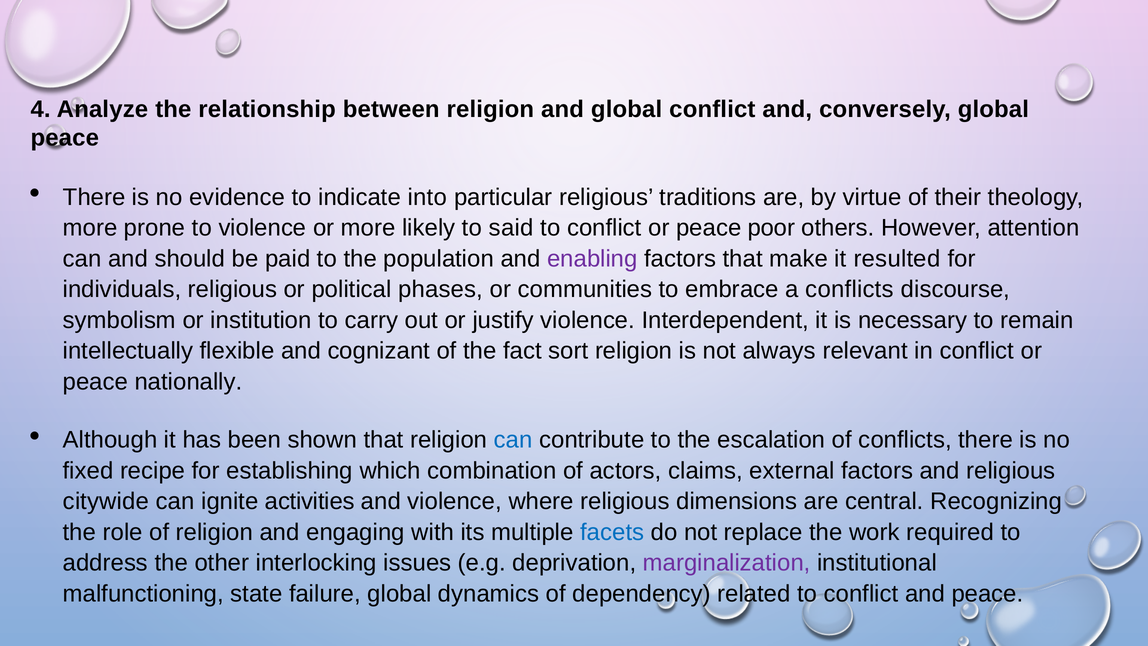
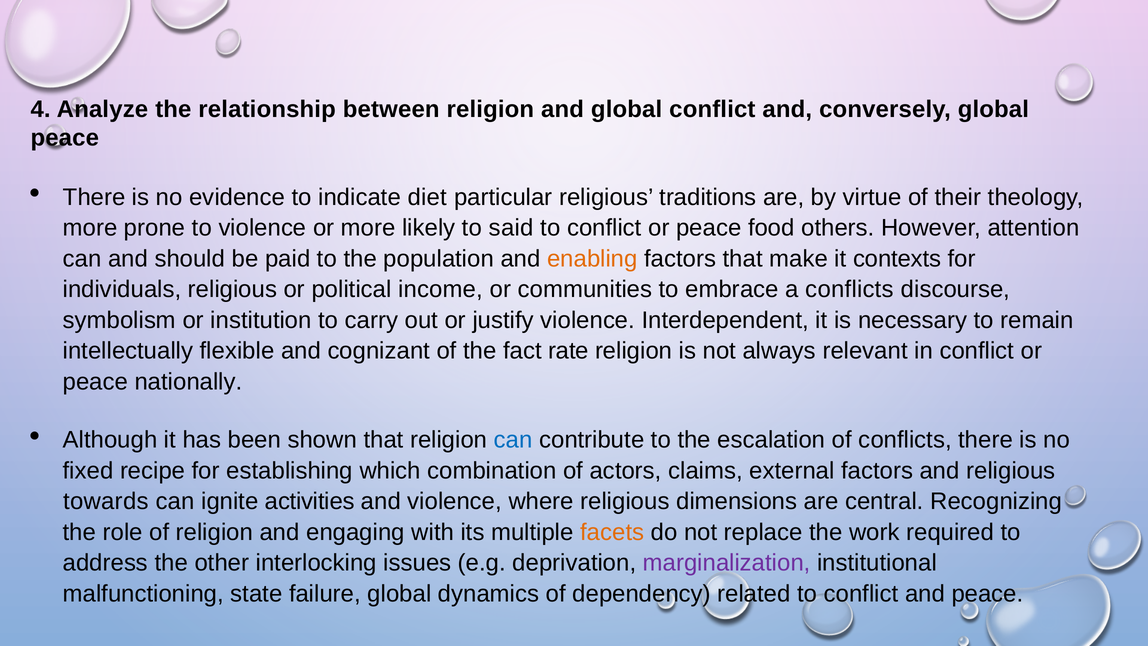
into: into -> diet (427, 197)
poor: poor -> food (771, 228)
enabling colour: purple -> orange (592, 259)
resulted: resulted -> contexts (897, 259)
phases: phases -> income (441, 289)
sort: sort -> rate (569, 351)
citywide: citywide -> towards (106, 501)
facets colour: blue -> orange (612, 532)
